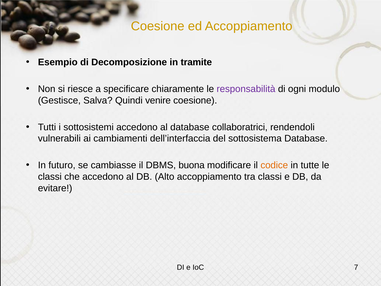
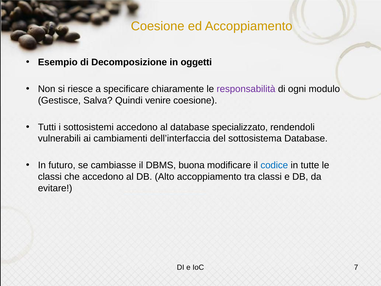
tramite: tramite -> oggetti (196, 62)
collaboratrici: collaboratrici -> specializzato (240, 127)
codice colour: orange -> blue (274, 165)
